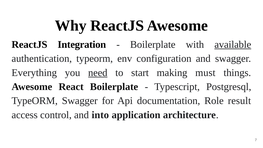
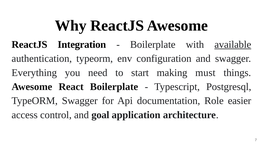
need underline: present -> none (98, 73)
result: result -> easier (240, 101)
into: into -> goal (100, 115)
